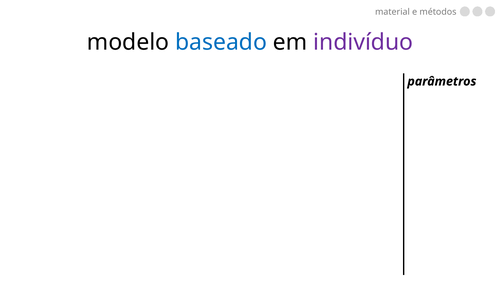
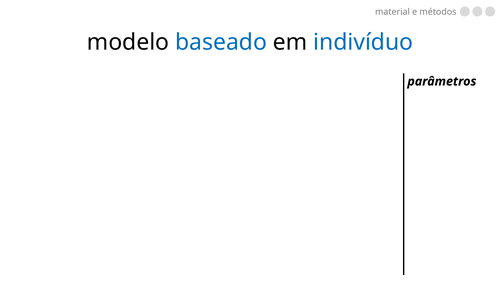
indivíduo colour: purple -> blue (363, 42)
